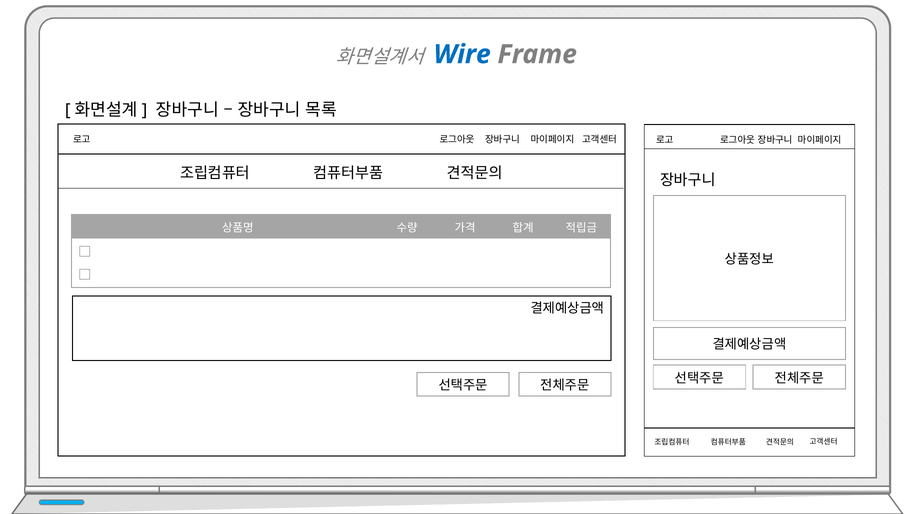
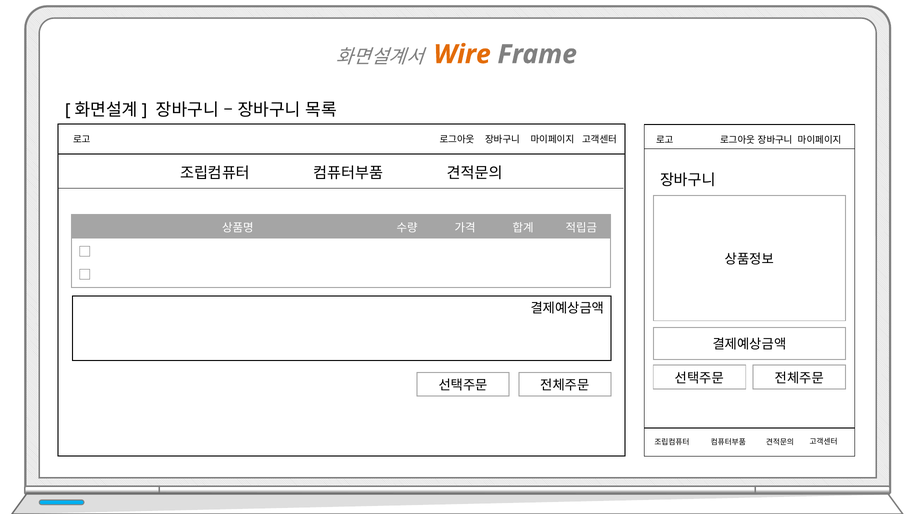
Wire colour: blue -> orange (462, 54)
